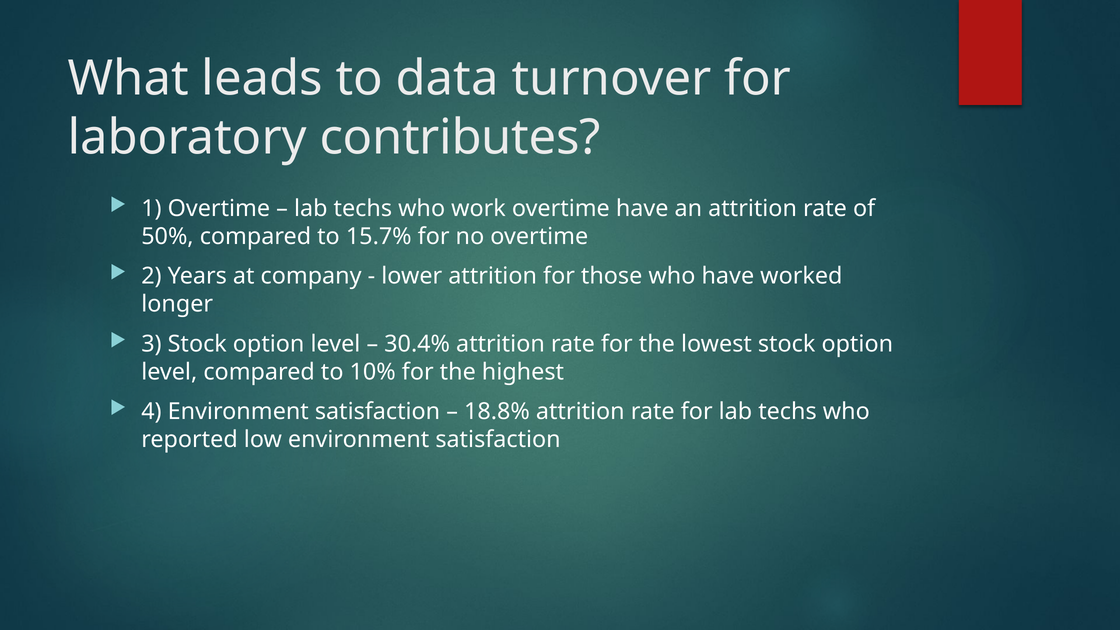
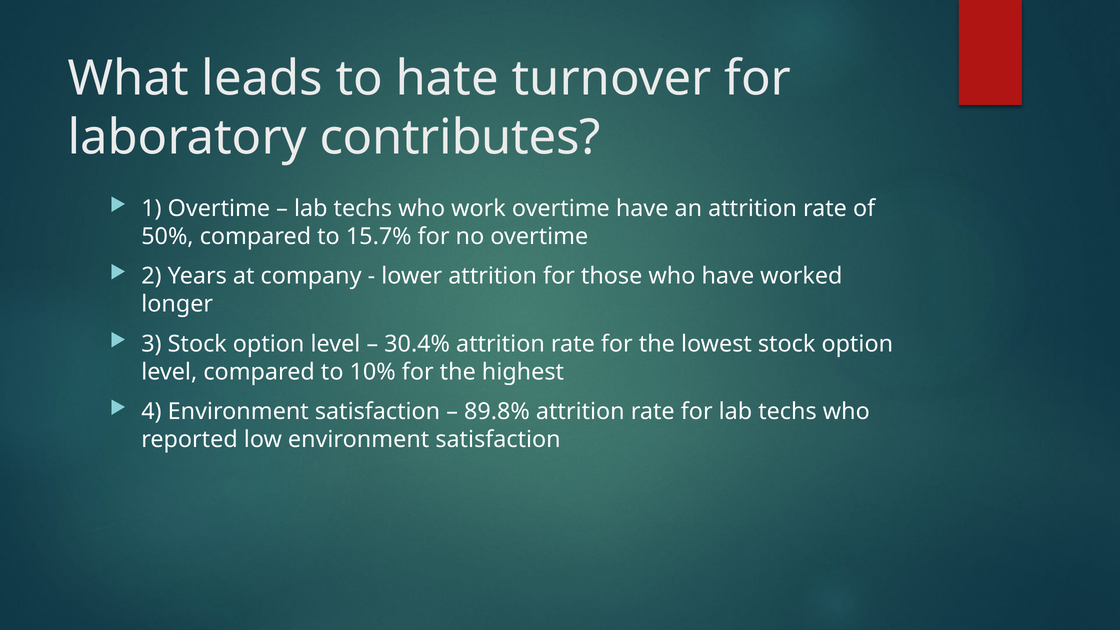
data: data -> hate (447, 79)
18.8%: 18.8% -> 89.8% (497, 412)
